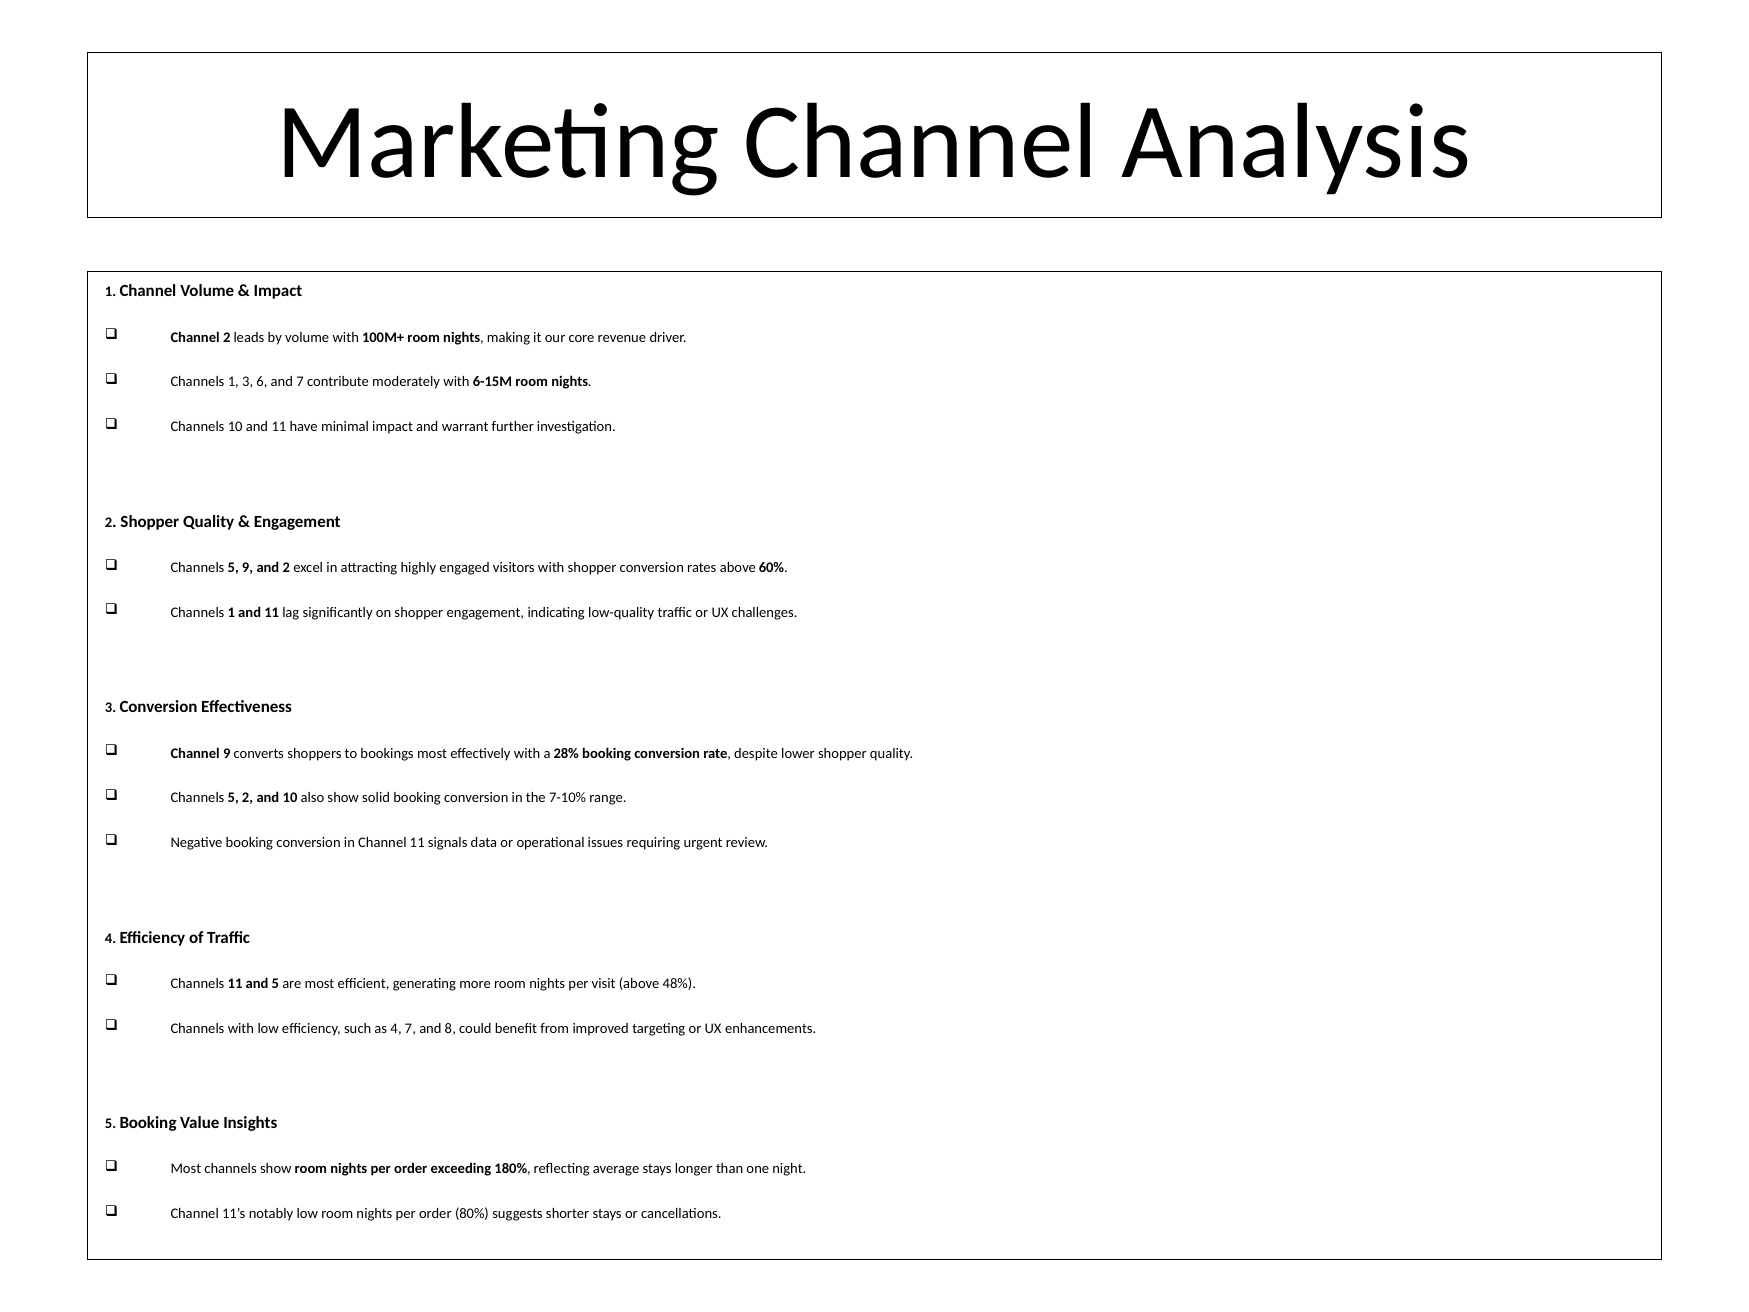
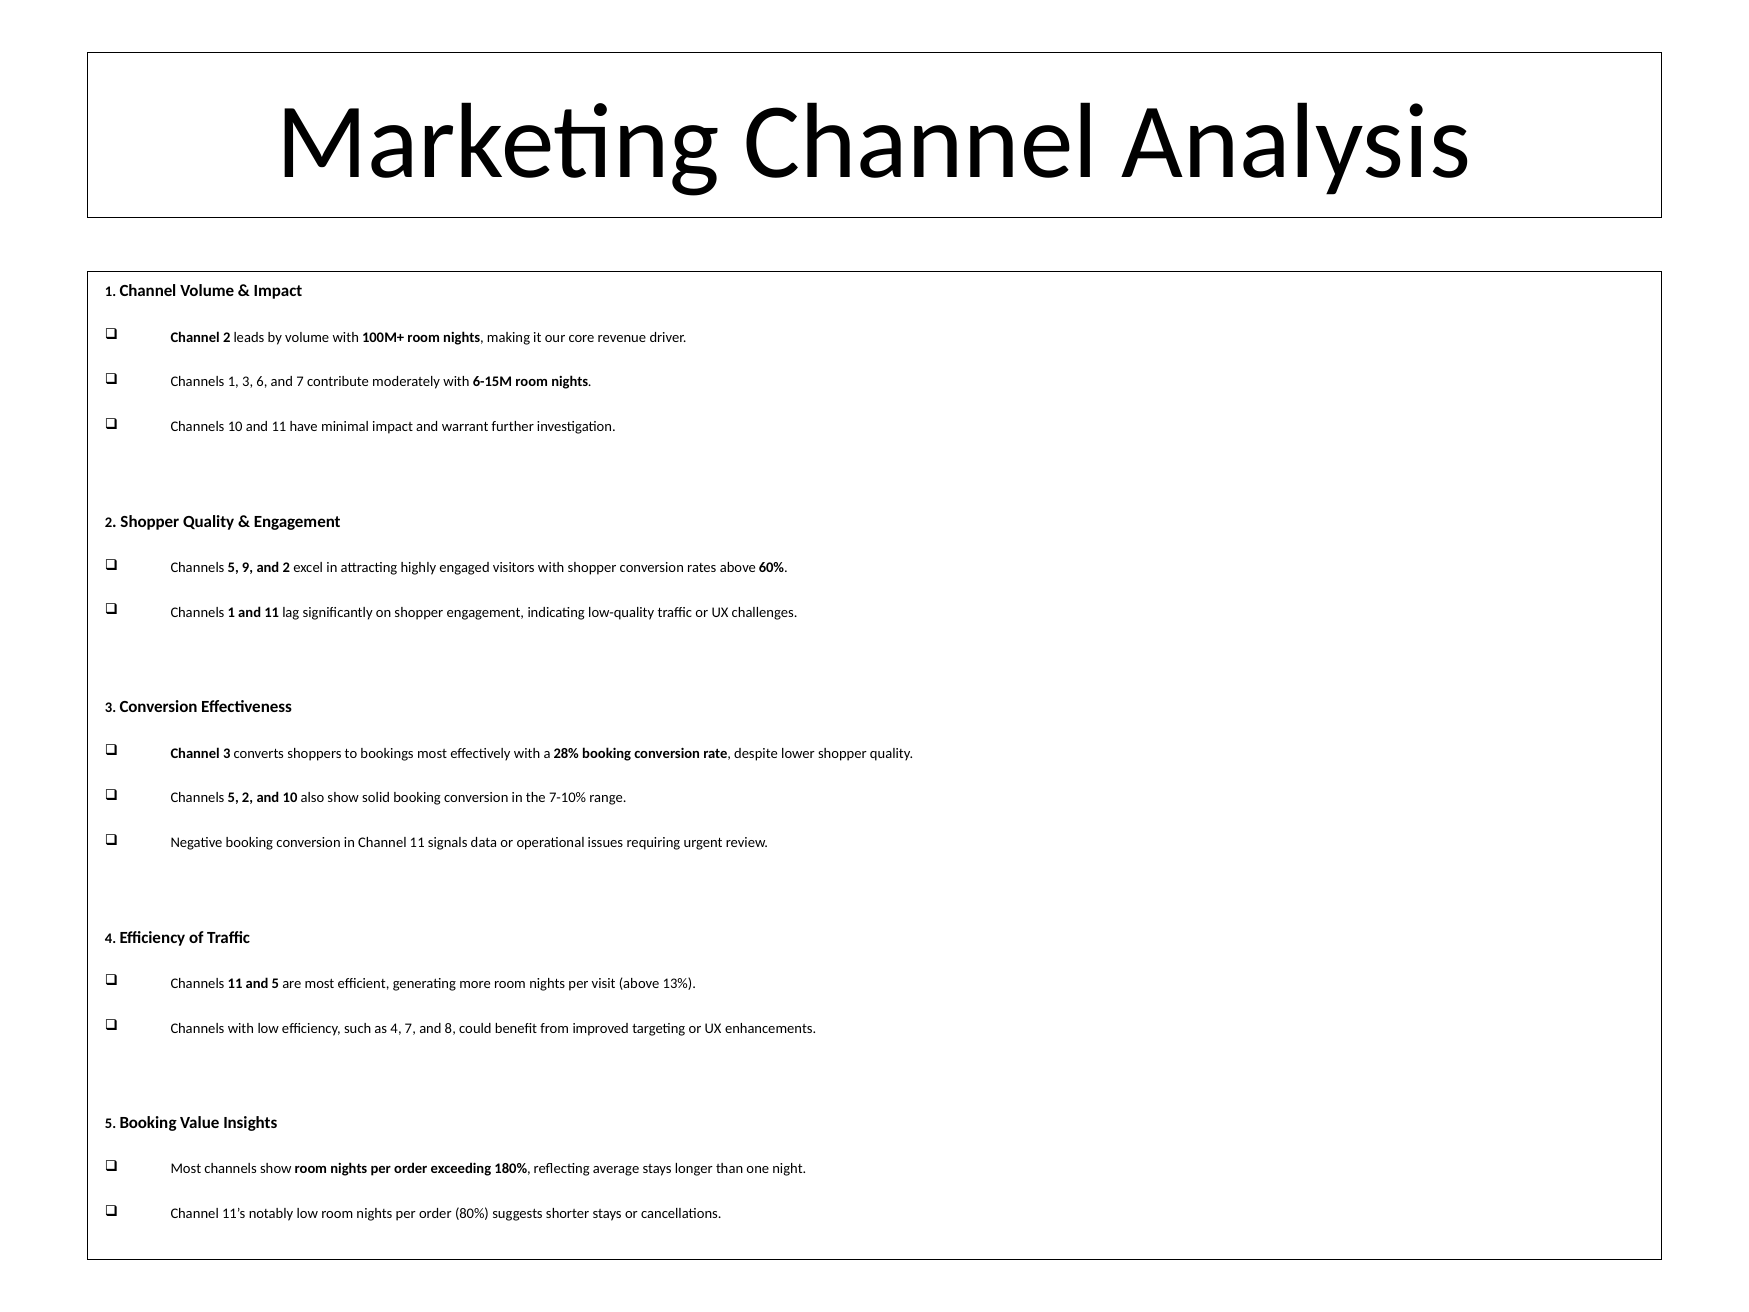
Channel 9: 9 -> 3 (227, 753)
48%: 48% -> 13% (679, 983)
